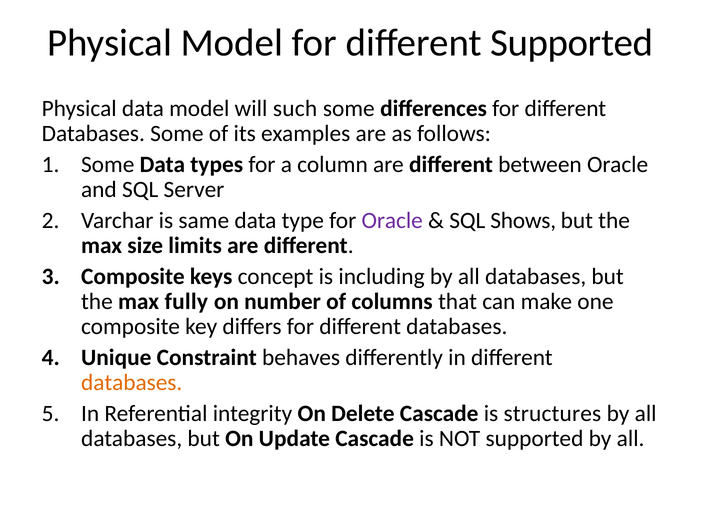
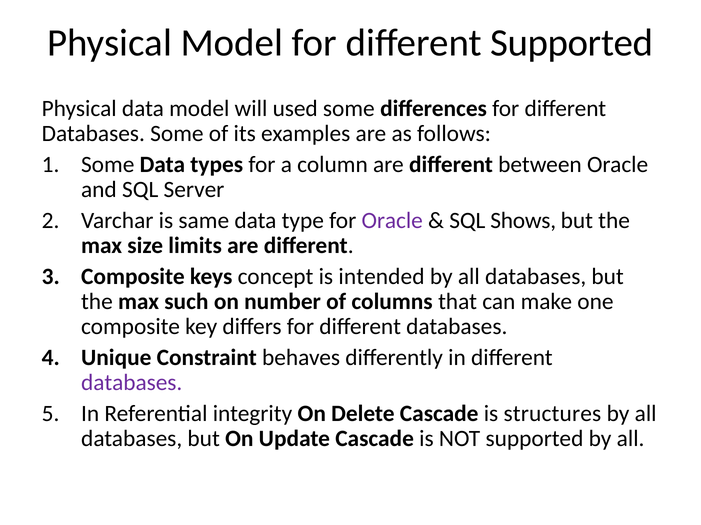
such: such -> used (295, 109)
including: including -> intended (382, 277)
fully: fully -> such (186, 302)
databases colour: orange -> purple (132, 383)
